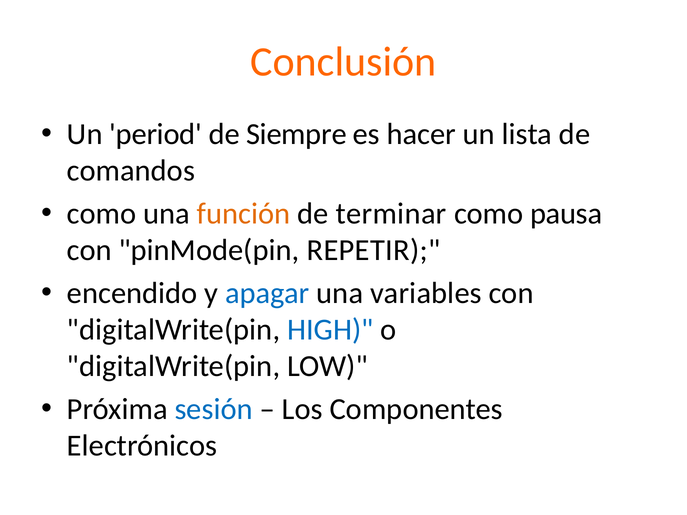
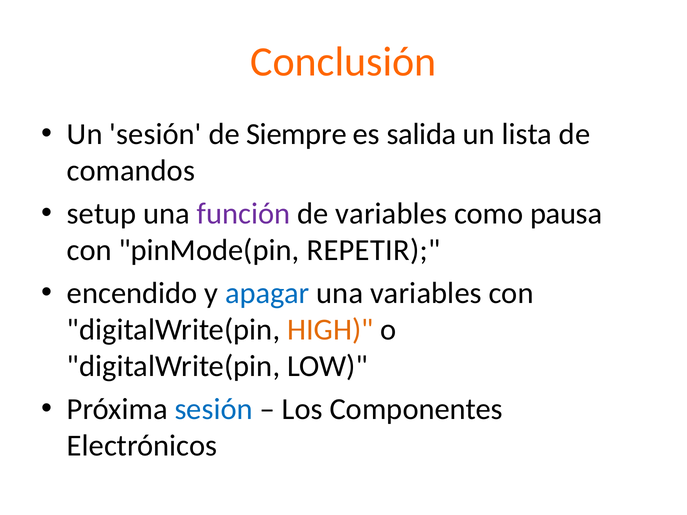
Un period: period -> sesión (156, 134)
hacer: hacer -> salida (422, 134)
como: como -> setup (102, 214)
función colour: orange -> purple (244, 214)
de terminar: terminar -> variables (391, 214)
HIGH colour: blue -> orange (330, 330)
